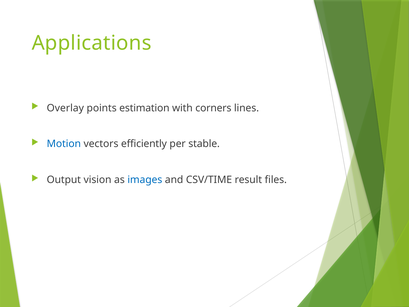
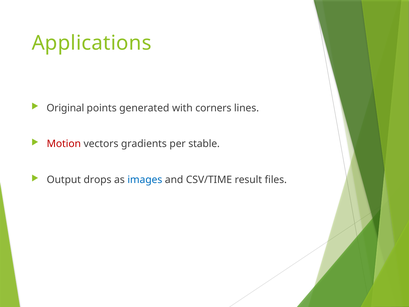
Overlay: Overlay -> Original (65, 108)
estimation: estimation -> generated (144, 108)
Motion colour: blue -> red (64, 144)
efficiently: efficiently -> gradients (144, 144)
vision: vision -> drops (98, 180)
